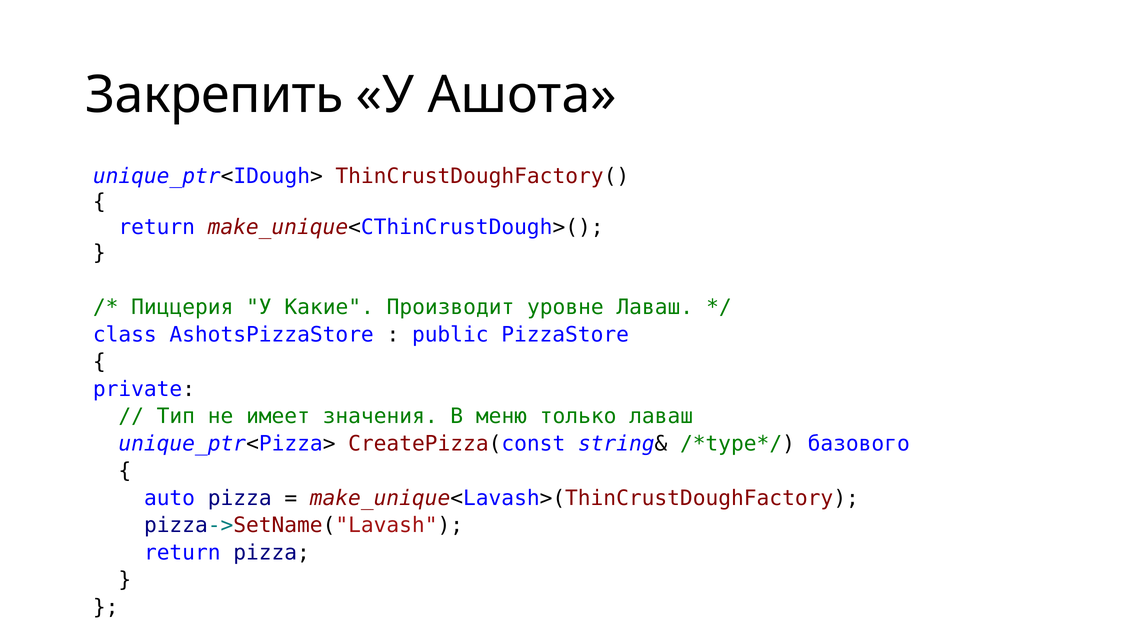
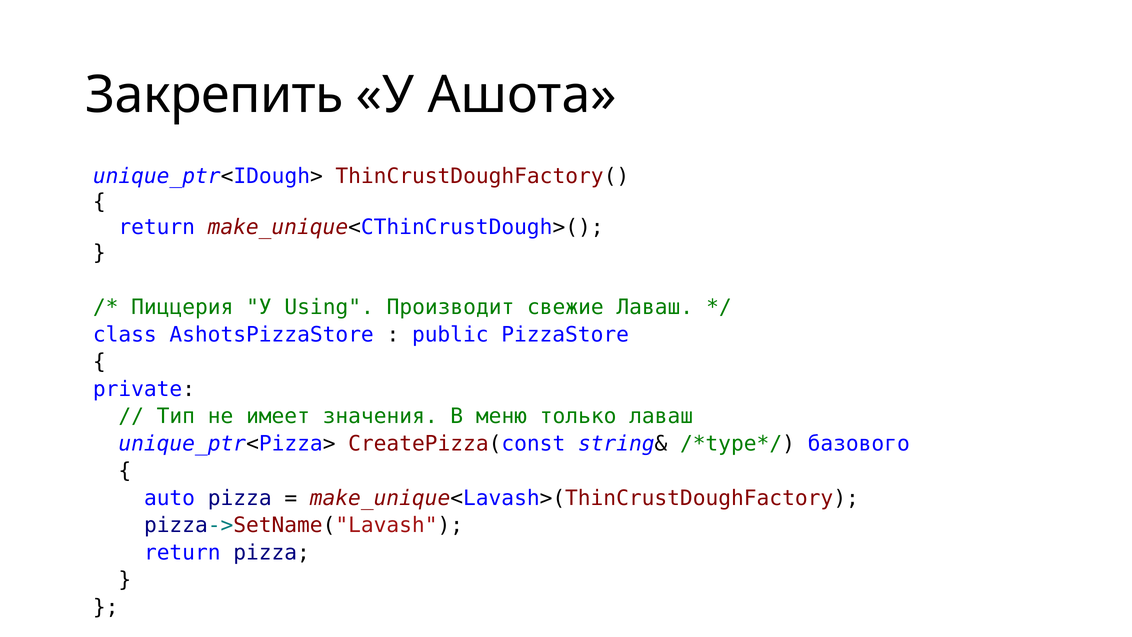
Какие: Какие -> Using (329, 307)
уровне: уровне -> свежие (565, 307)
